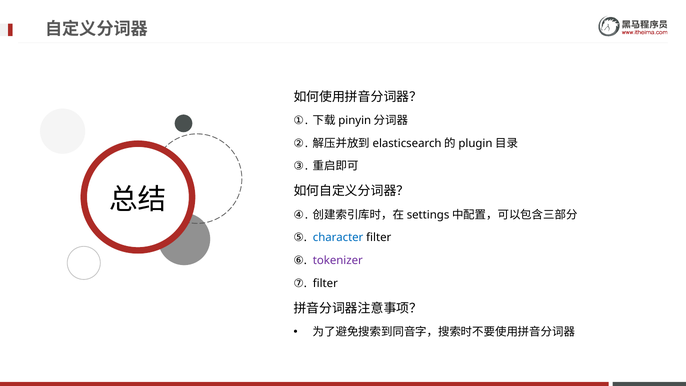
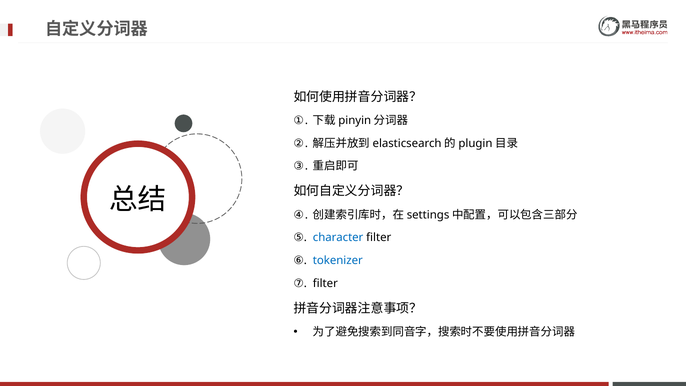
tokenizer colour: purple -> blue (338, 260)
